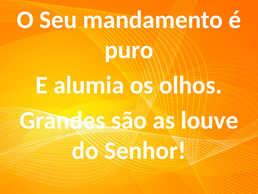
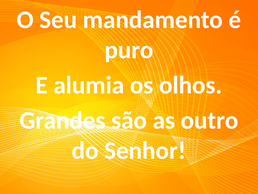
louve: louve -> outro (210, 120)
